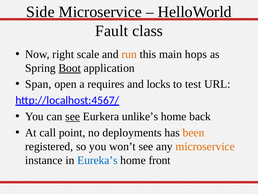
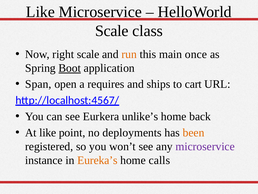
Side: Side -> Like (40, 12)
Fault: Fault -> Scale (112, 31)
hops: hops -> once (196, 54)
locks: locks -> ships (159, 84)
test: test -> cart (193, 84)
see underline: present -> none (73, 116)
At call: call -> like (48, 132)
microservice colour: orange -> purple (205, 146)
Eureka’s colour: blue -> orange (97, 160)
front: front -> calls (159, 160)
